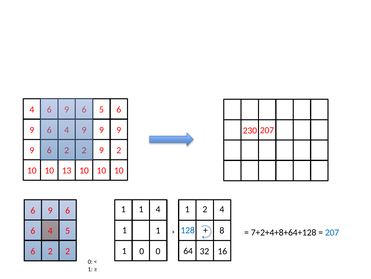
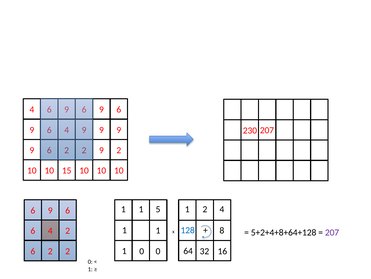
5: 5 -> 9 (101, 109)
13: 13 -> 15 (67, 170)
1 4: 4 -> 5 (158, 209)
4 5: 5 -> 2 (68, 230)
7+2+4+8+64+128: 7+2+4+8+64+128 -> 5+2+4+8+64+128 (284, 232)
207 colour: blue -> purple (332, 232)
